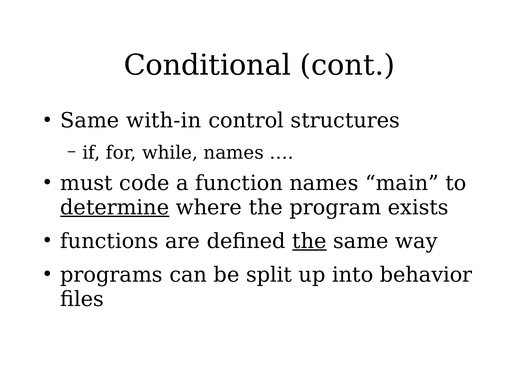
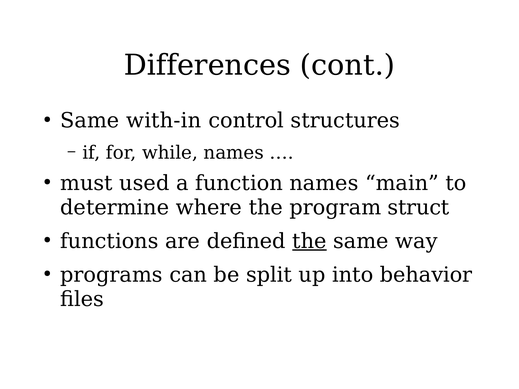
Conditional: Conditional -> Differences (207, 65)
code: code -> used (144, 183)
determine underline: present -> none (115, 208)
exists: exists -> struct (418, 208)
